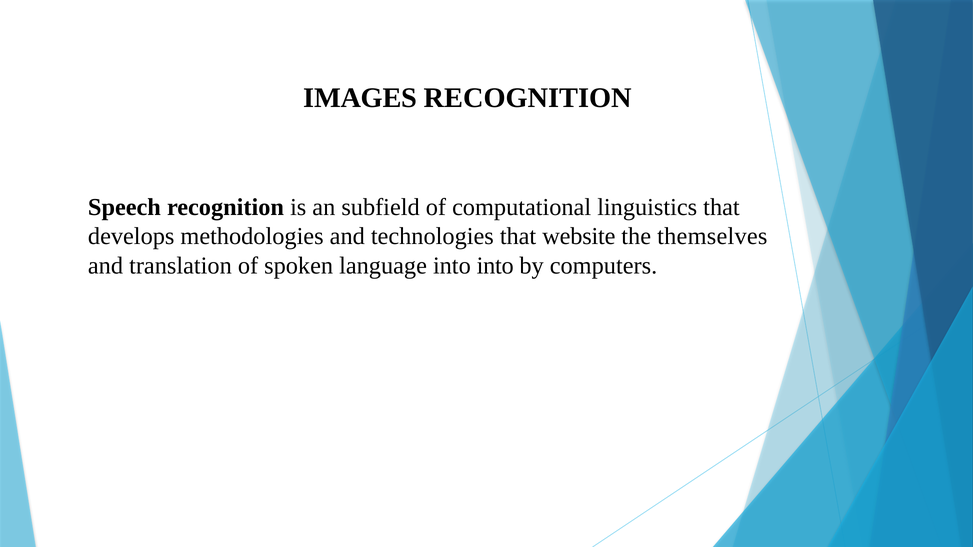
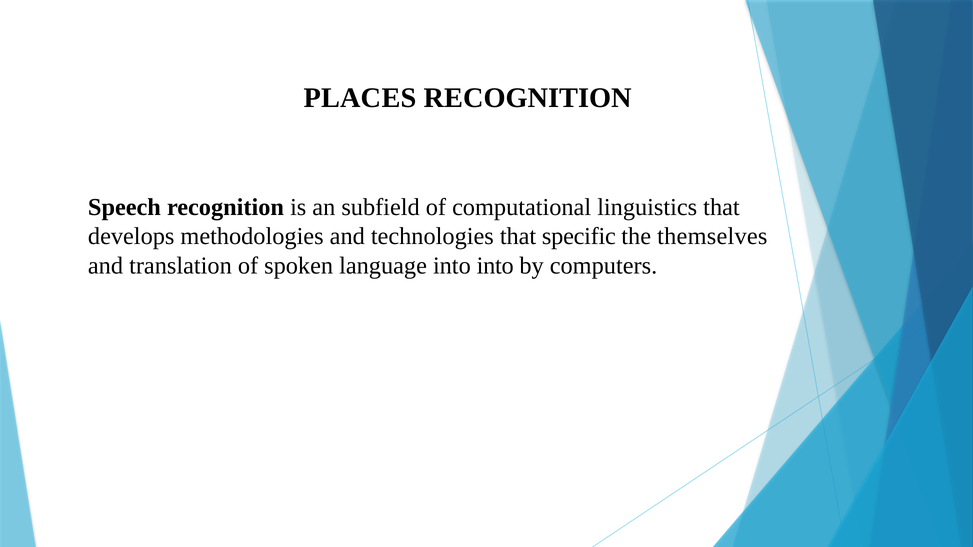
IMAGES: IMAGES -> PLACES (360, 98)
website: website -> specific (579, 237)
